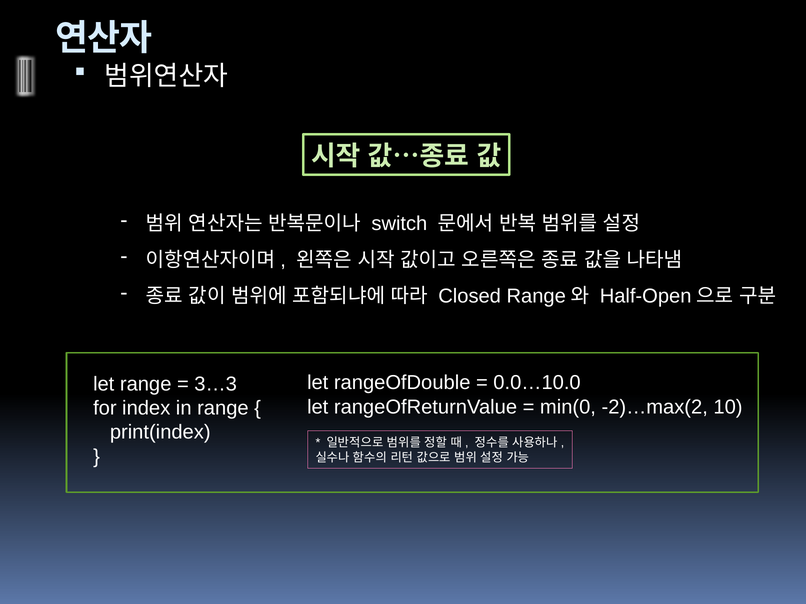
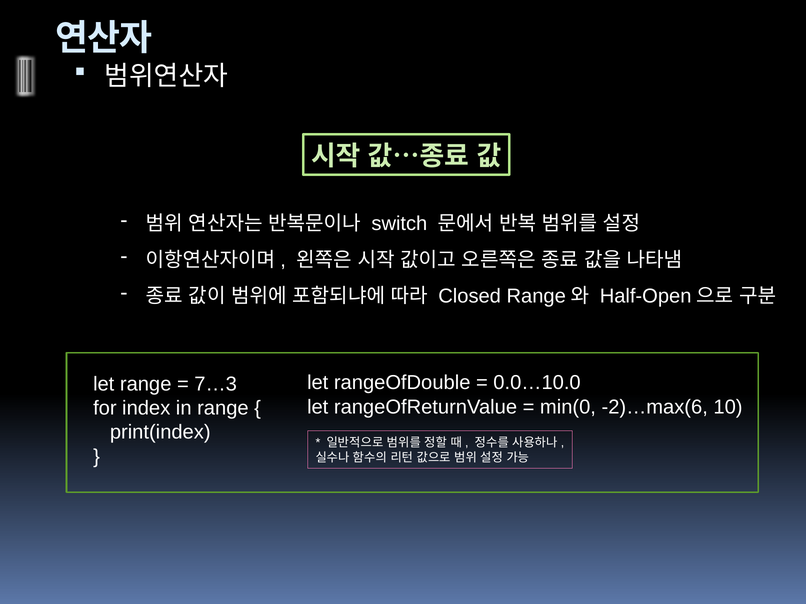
3…3: 3…3 -> 7…3 (216, 384)
-2)…max(2: -2)…max(2 -> -2)…max(6 (655, 407)
